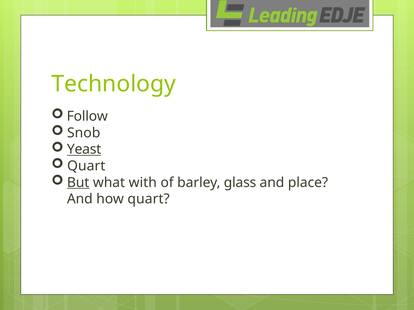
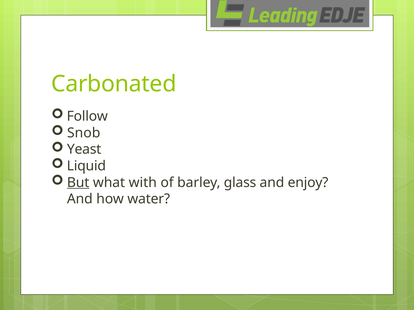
Technology: Technology -> Carbonated (114, 84)
Yeast underline: present -> none (84, 150)
Quart: Quart -> Liquid (86, 166)
place: place -> enjoy (308, 183)
how quart: quart -> water (149, 199)
